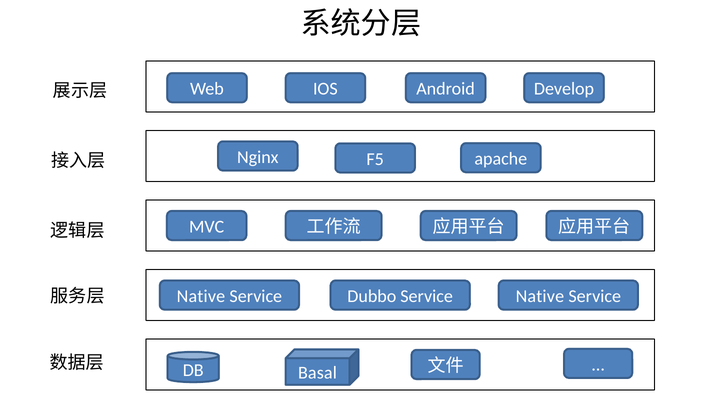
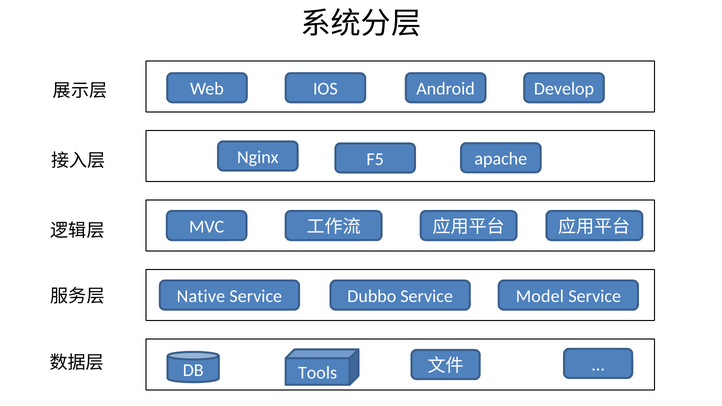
Service Native: Native -> Model (540, 296)
Basal: Basal -> Tools (318, 373)
